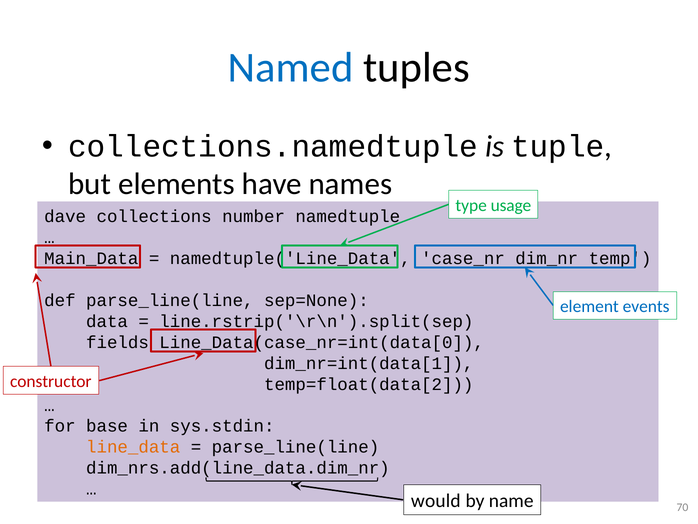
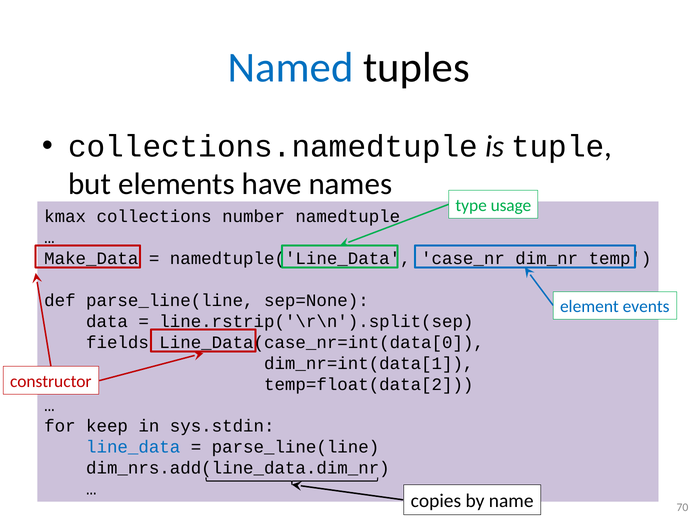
dave: dave -> kmax (65, 216)
Main_Data: Main_Data -> Make_Data (91, 258)
base: base -> keep (107, 426)
line_data colour: orange -> blue (133, 447)
would: would -> copies (436, 500)
